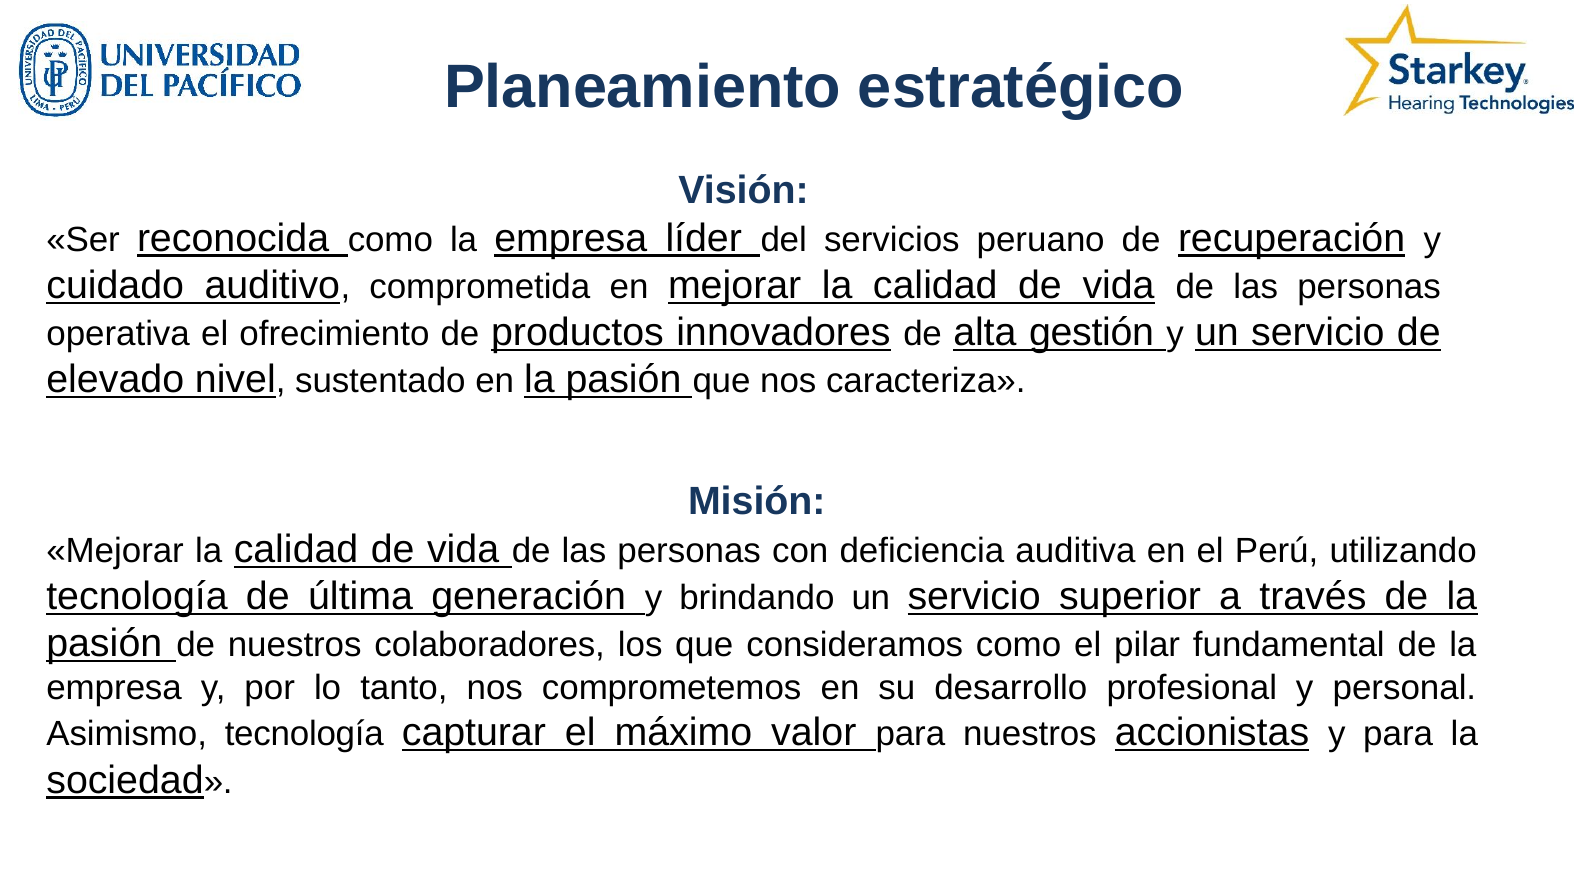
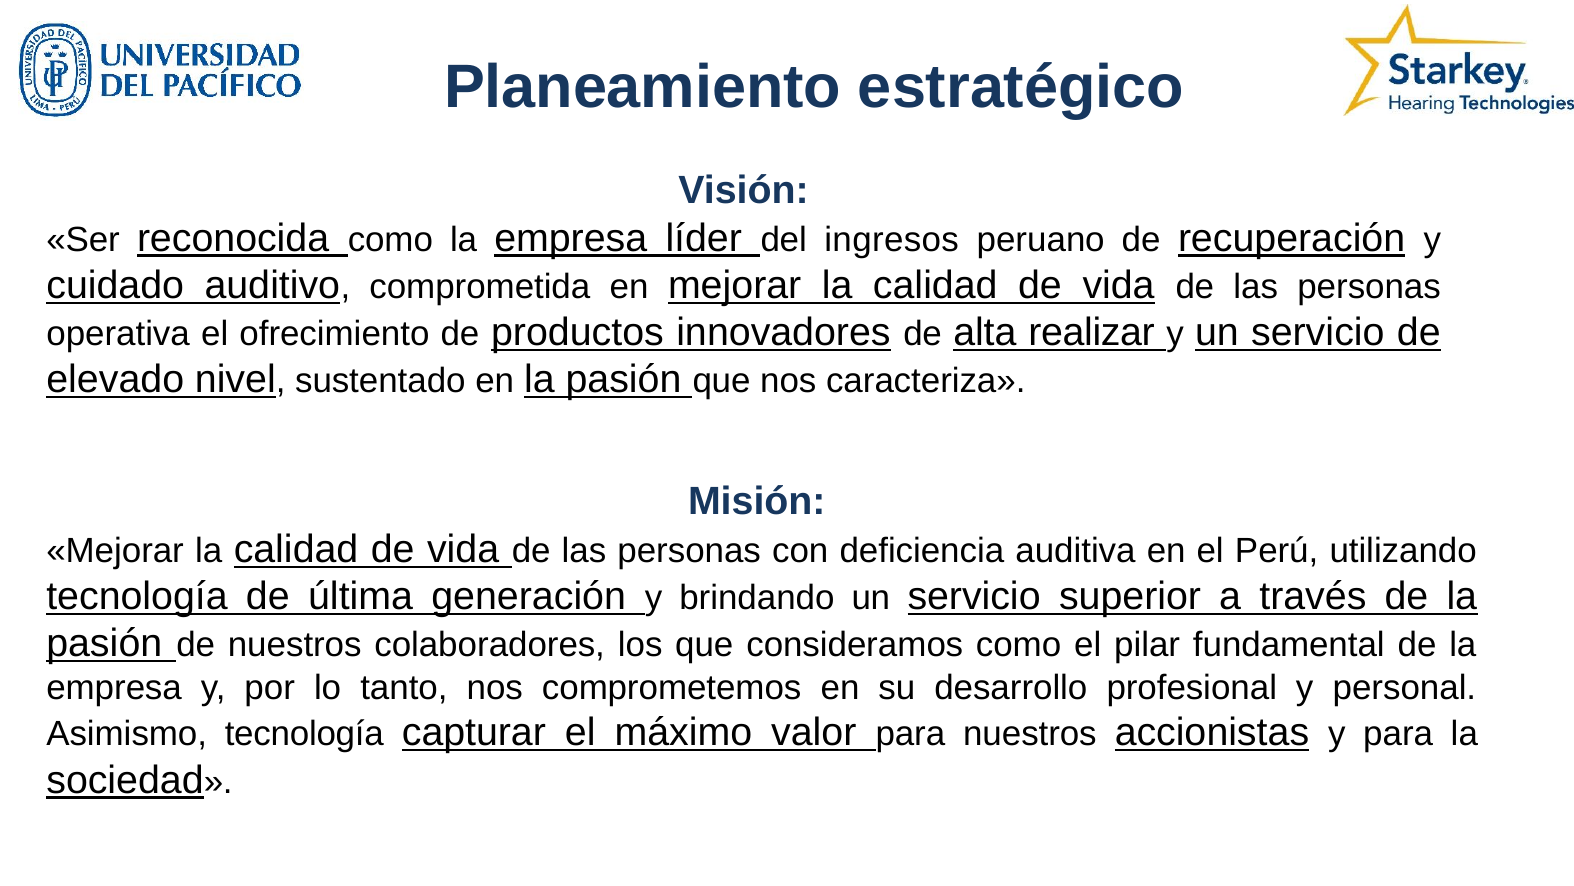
servicios: servicios -> ingresos (892, 239)
gestión: gestión -> realizar (1092, 332)
